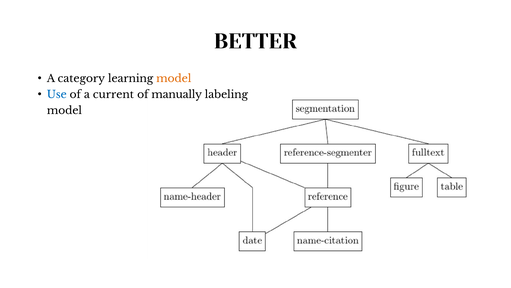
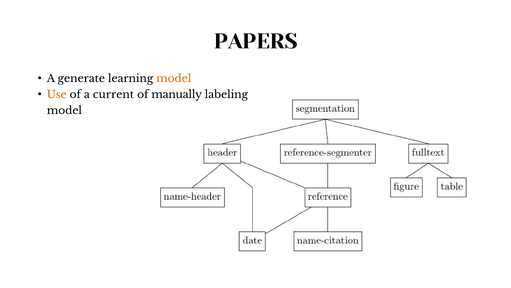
BETTER: BETTER -> PAPERS (256, 41)
category: category -> generate (81, 78)
Use colour: blue -> orange (57, 94)
